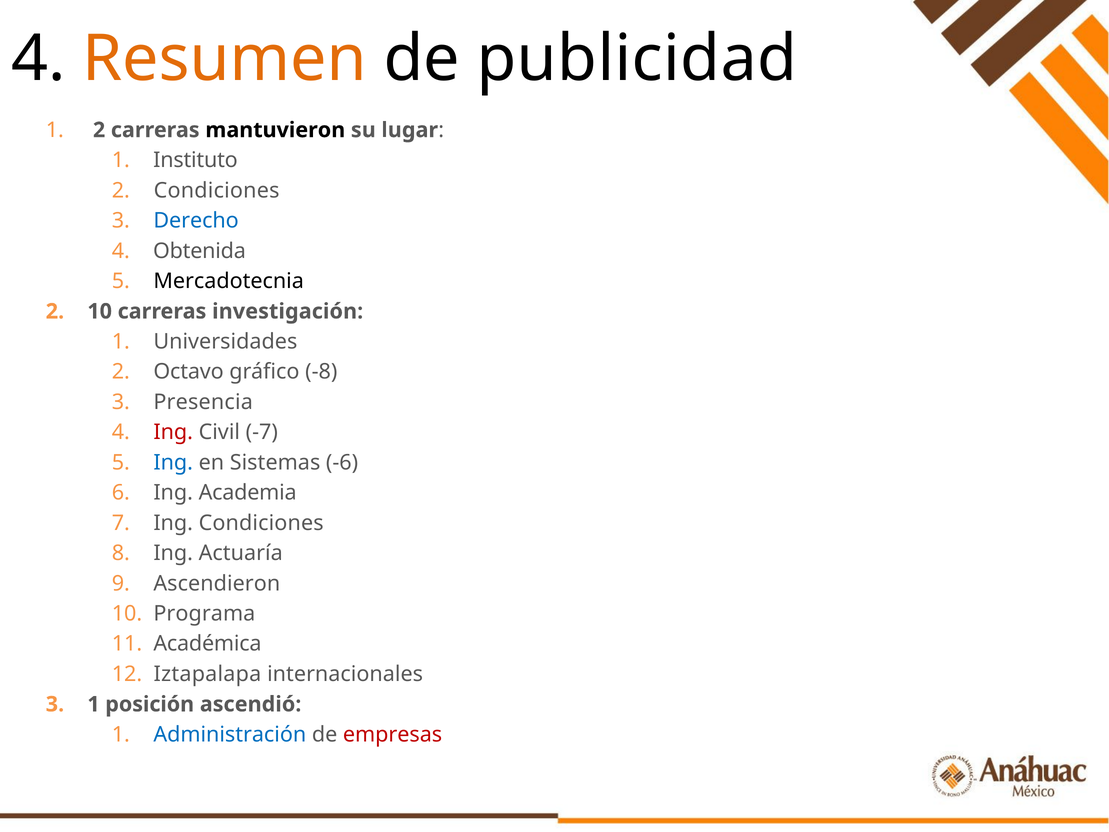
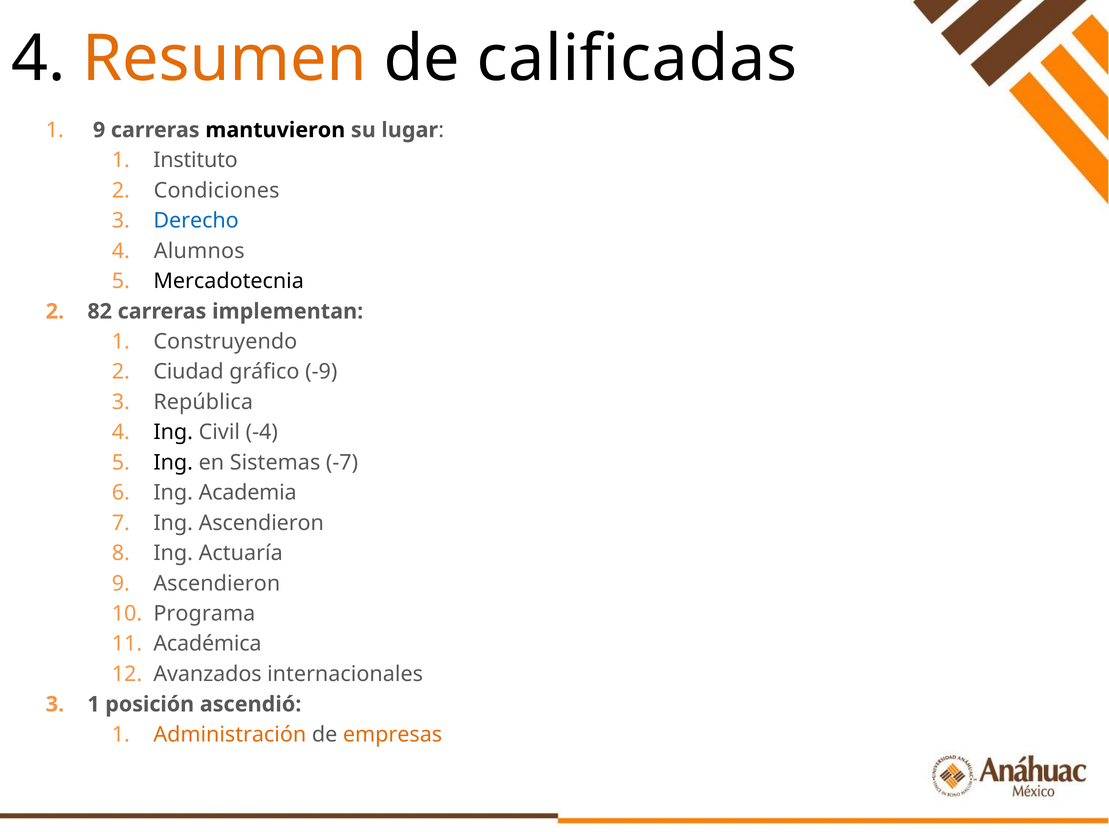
publicidad: publicidad -> calificadas (637, 59)
1 2: 2 -> 9 (99, 130)
Obtenida: Obtenida -> Alumnos (199, 251)
10: 10 -> 82 (100, 311)
investigación: investigación -> implementan (288, 311)
Universidades: Universidades -> Construyendo (225, 342)
Octavo: Octavo -> Ciudad (189, 372)
-8: -8 -> -9 (321, 372)
Presencia: Presencia -> República (203, 402)
Ing colour: red -> black (173, 432)
-7: -7 -> -4 (262, 432)
Ing colour: blue -> black (173, 462)
-6: -6 -> -7 (342, 462)
Ing Condiciones: Condiciones -> Ascendieron (261, 523)
Iztapalapa: Iztapalapa -> Avanzados (208, 674)
Administración colour: blue -> orange (230, 734)
empresas colour: red -> orange (393, 734)
